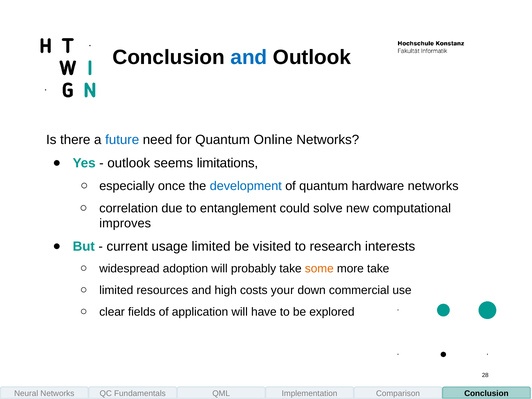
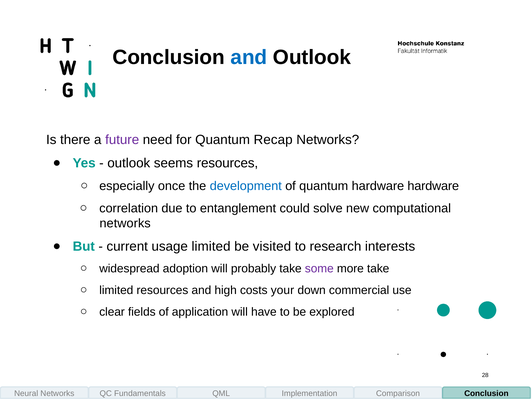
future colour: blue -> purple (122, 140)
Online: Online -> Recap (273, 140)
seems limitations: limitations -> resources (227, 163)
hardware networks: networks -> hardware (433, 186)
improves: improves -> networks (125, 223)
some colour: orange -> purple (319, 269)
